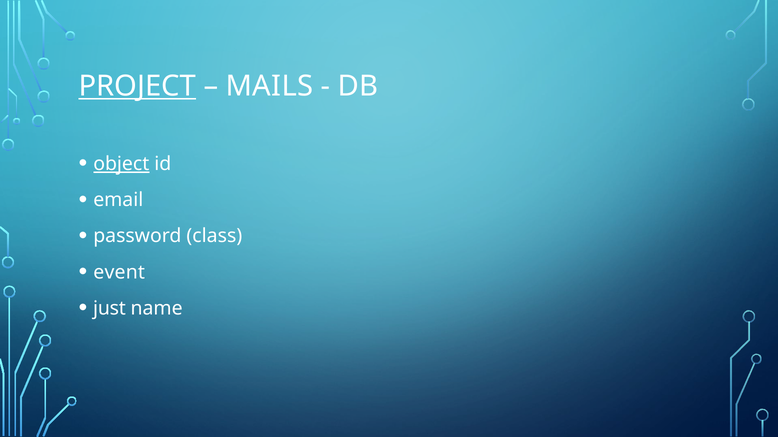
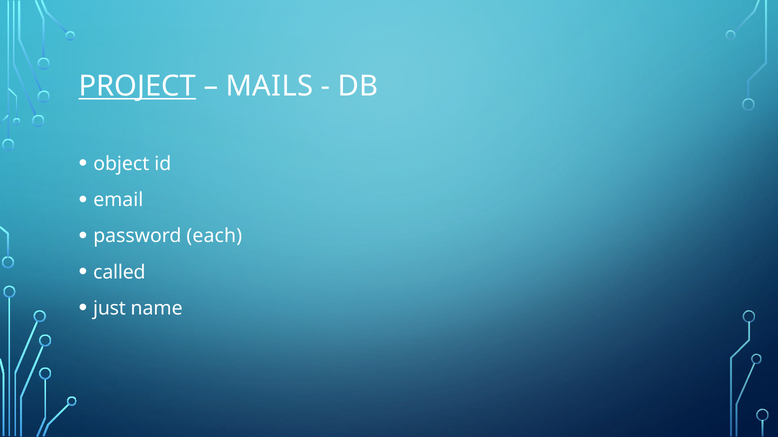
object underline: present -> none (121, 164)
class: class -> each (214, 236)
event: event -> called (119, 273)
